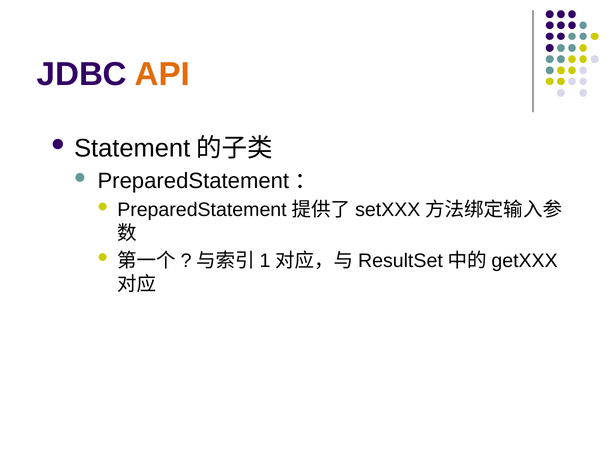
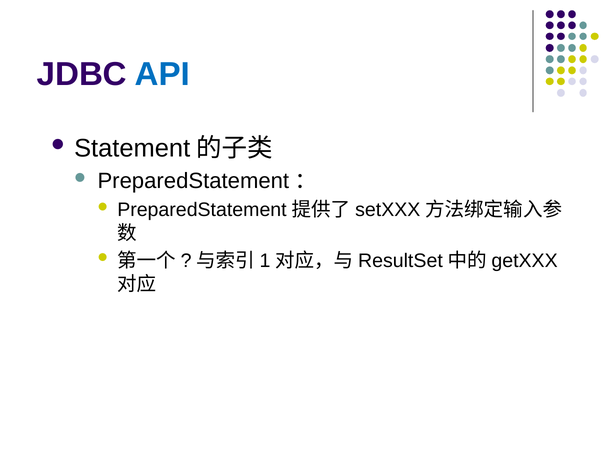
API colour: orange -> blue (162, 74)
